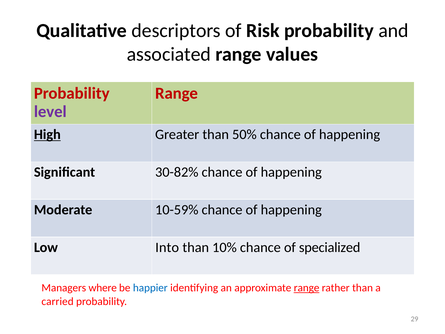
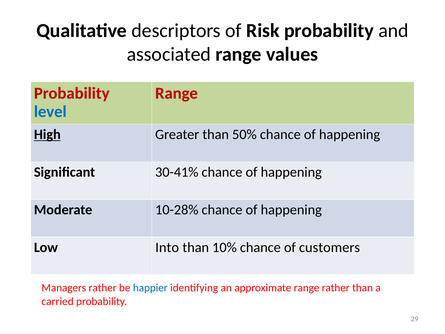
level colour: purple -> blue (50, 111)
30-82%: 30-82% -> 30-41% (177, 172)
10-59%: 10-59% -> 10-28% (177, 210)
specialized: specialized -> customers (330, 247)
Managers where: where -> rather (103, 288)
range underline: present -> none (307, 288)
